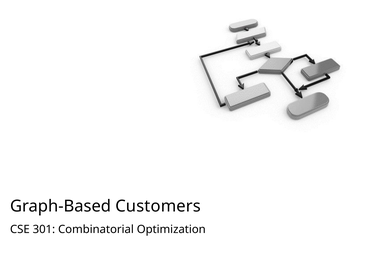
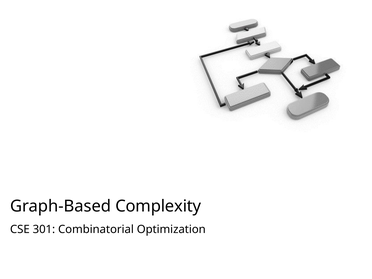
Customers: Customers -> Complexity (158, 206)
